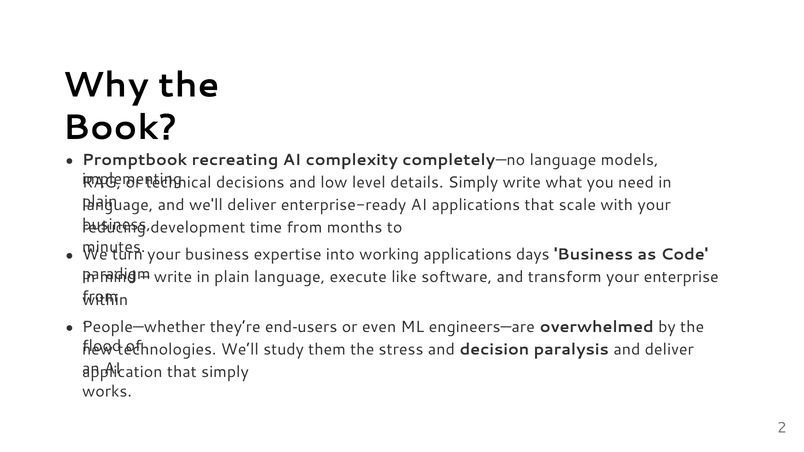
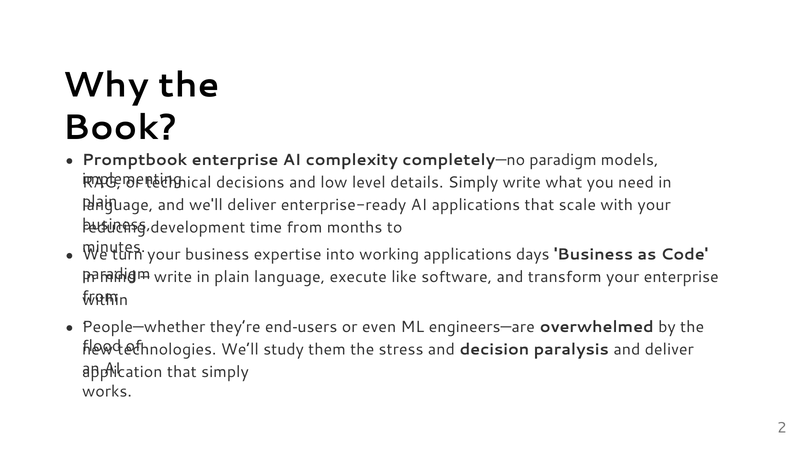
Promptbook recreating: recreating -> enterprise (235, 160)
completely—no language: language -> paradigm (563, 160)
